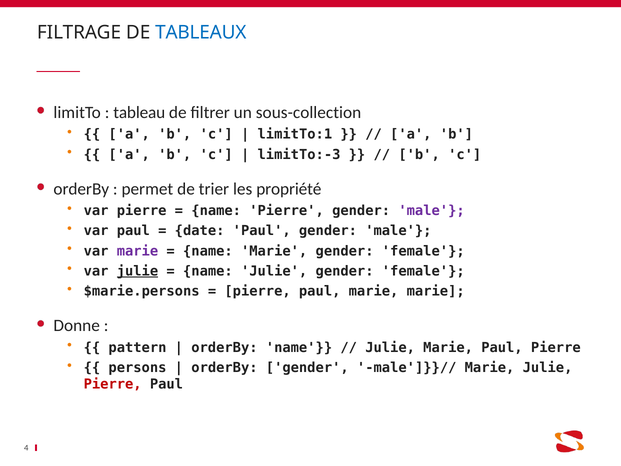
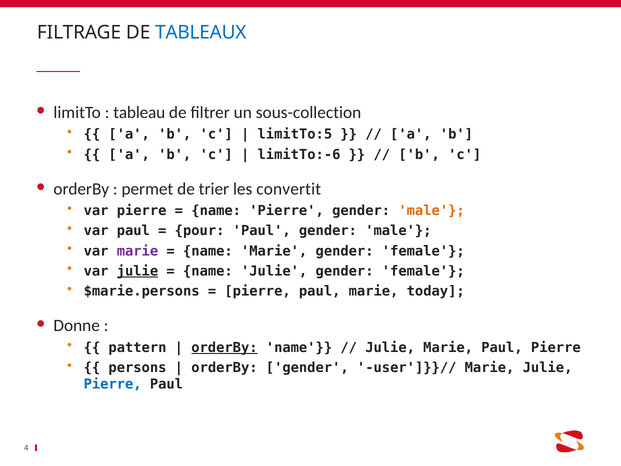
limitTo:1: limitTo:1 -> limitTo:5 (295, 134)
limitTo:-3: limitTo:-3 -> limitTo:-6 (299, 154)
propriété: propriété -> convertit (289, 189)
male colour: purple -> orange (432, 211)
date: date -> pour (200, 231)
marie marie: marie -> today (436, 291)
orderBy underline: none -> present (224, 347)
male']}}//: male']}}// -> user']}}// (407, 368)
Pierre colour: red -> blue (113, 384)
